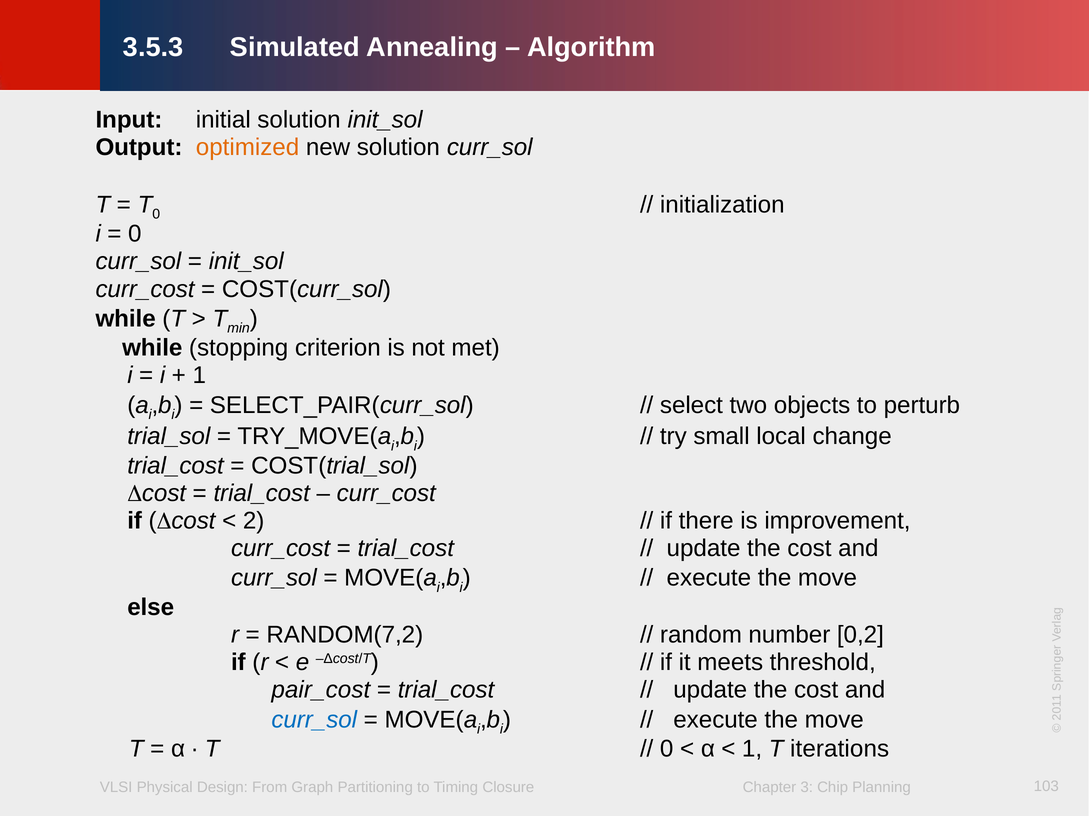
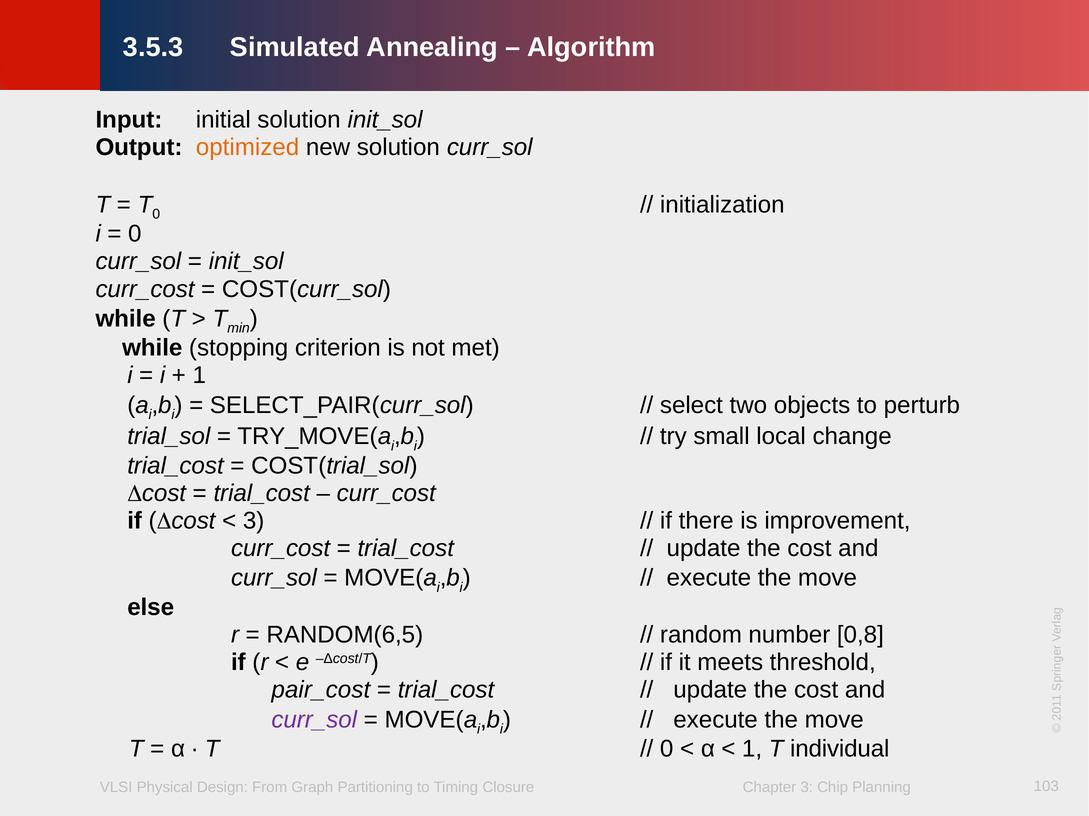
2: 2 -> 3 (254, 521)
RANDOM(7,2: RANDOM(7,2 -> RANDOM(6,5 (345, 635)
0,2: 0,2 -> 0,8 (860, 635)
curr_sol colour: blue -> purple (314, 720)
iterations: iterations -> individual (840, 749)
